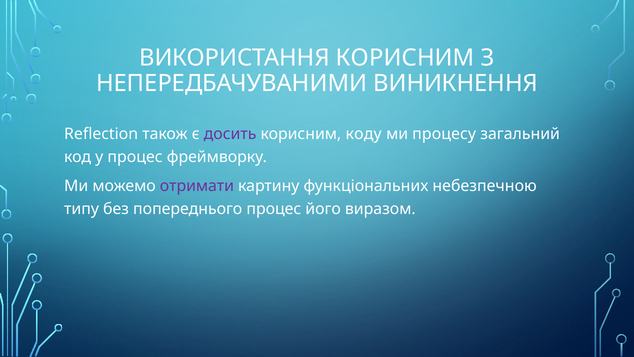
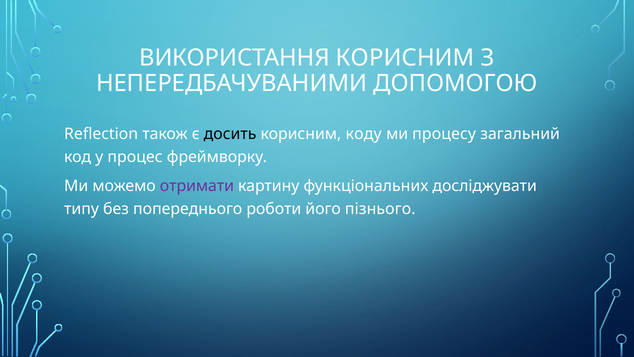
ВИНИКНЕННЯ: ВИНИКНЕННЯ -> ДОПОМОГОЮ (455, 83)
досить colour: purple -> black (230, 134)
небезпечною: небезпечною -> досліджувати (485, 186)
попереднього процес: процес -> роботи (274, 209)
виразом: виразом -> пізнього (380, 209)
